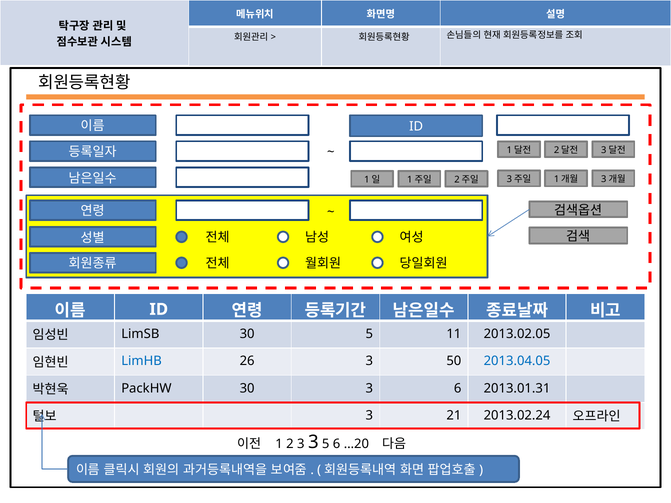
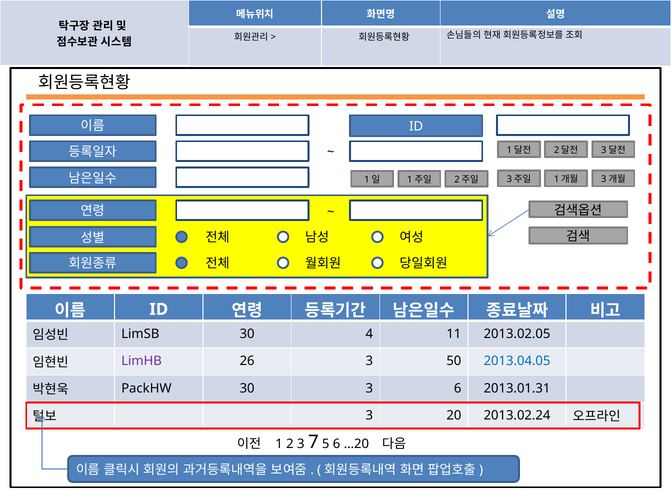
30 5: 5 -> 4 (369, 334)
LimHB colour: blue -> purple (142, 361)
21: 21 -> 20 (454, 416)
3 3: 3 -> 7 (313, 443)
